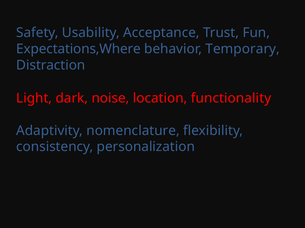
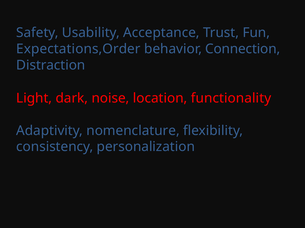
Expectations,Where: Expectations,Where -> Expectations,Order (78, 49)
Temporary: Temporary -> Connection (243, 49)
